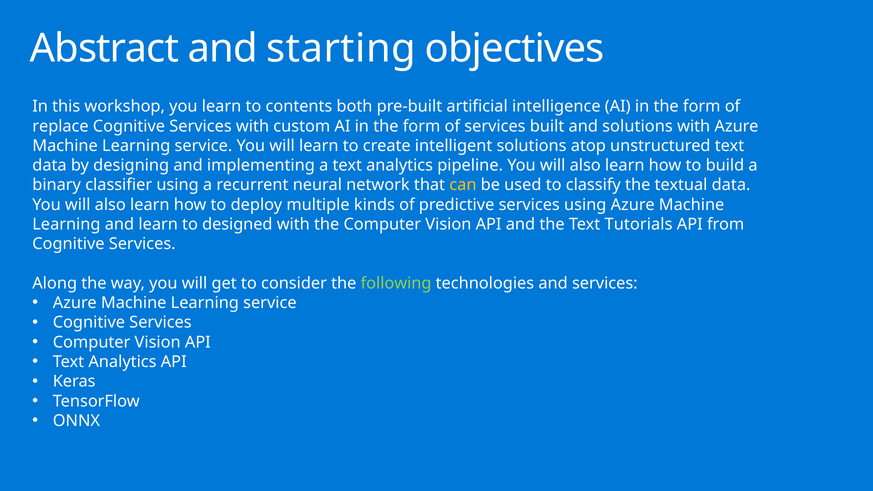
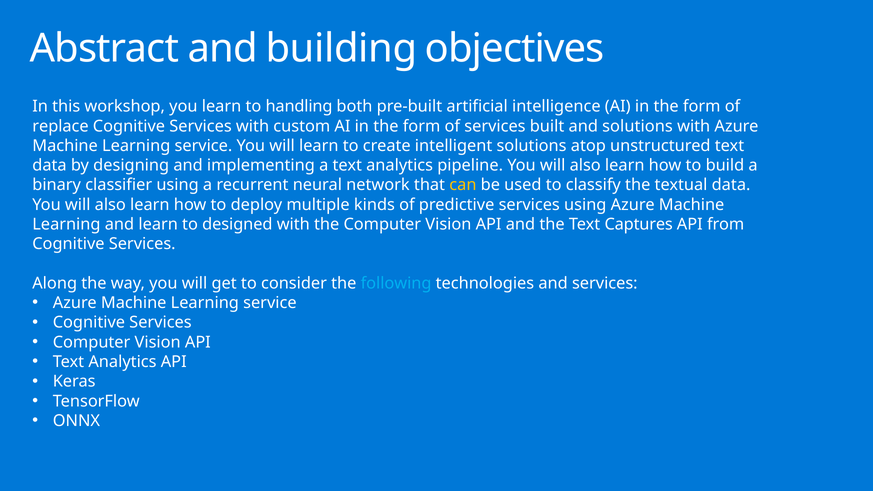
starting: starting -> building (341, 49)
contents: contents -> handling (299, 107)
Tutorials: Tutorials -> Captures (639, 224)
following colour: light green -> light blue (396, 283)
